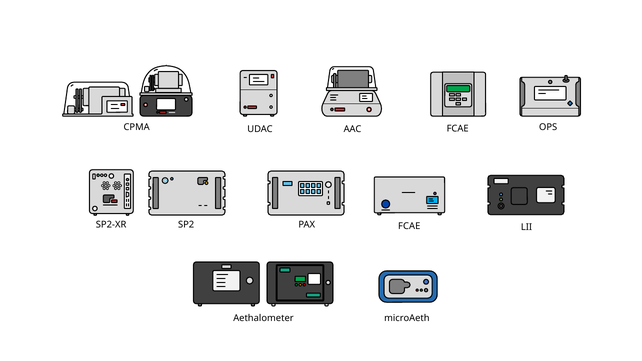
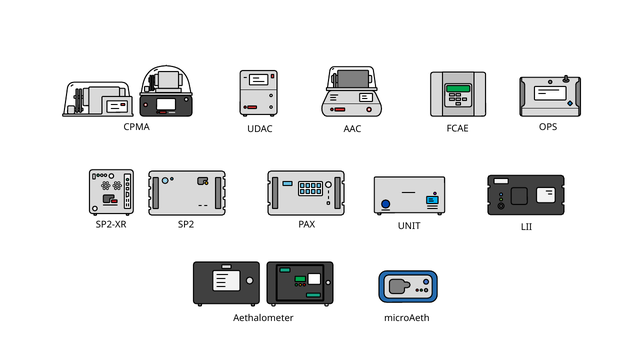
FCAE: FCAE -> UNIT (409, 226)
